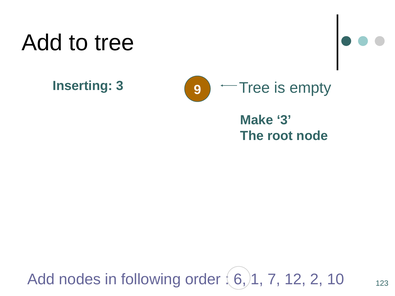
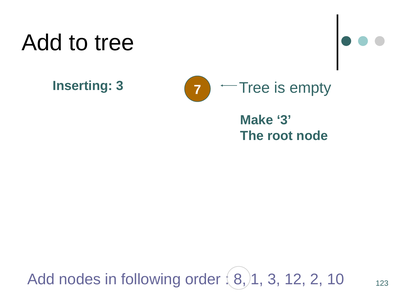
9: 9 -> 7 (198, 90)
6: 6 -> 8 (240, 279)
1 7: 7 -> 3 (274, 279)
